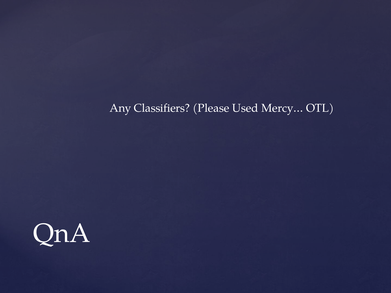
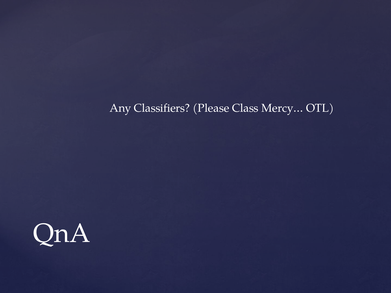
Used: Used -> Class (245, 108)
